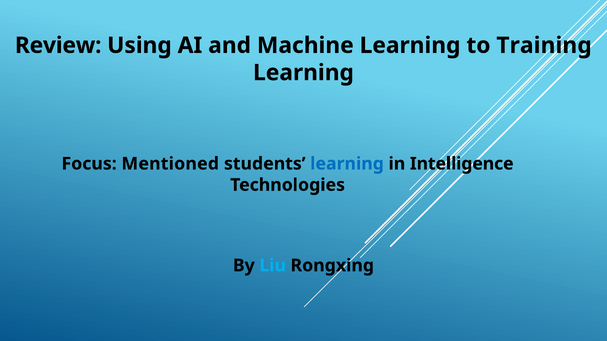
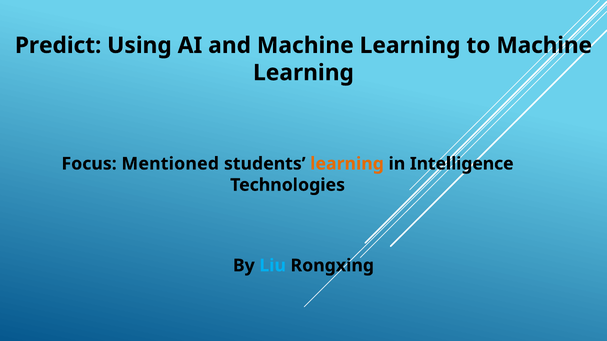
Review: Review -> Predict (58, 45)
to Training: Training -> Machine (544, 45)
learning colour: blue -> orange (347, 164)
